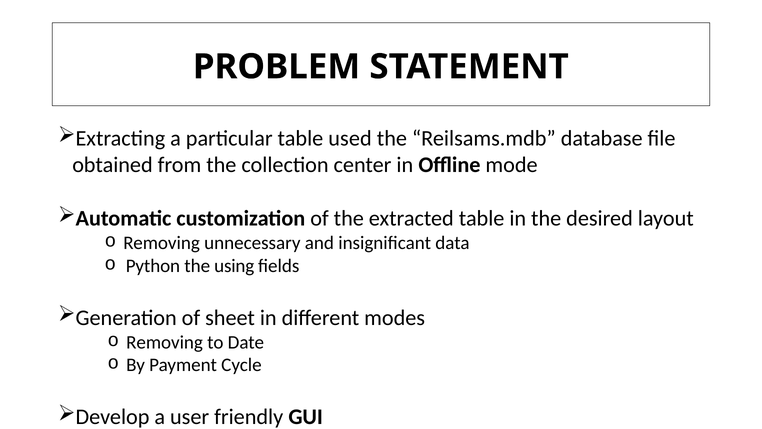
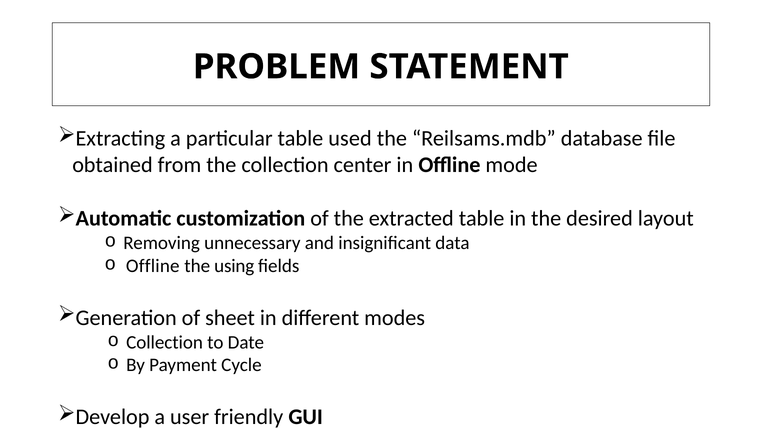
Python: Python -> Offline (153, 266)
Removing: Removing -> Collection (165, 342)
